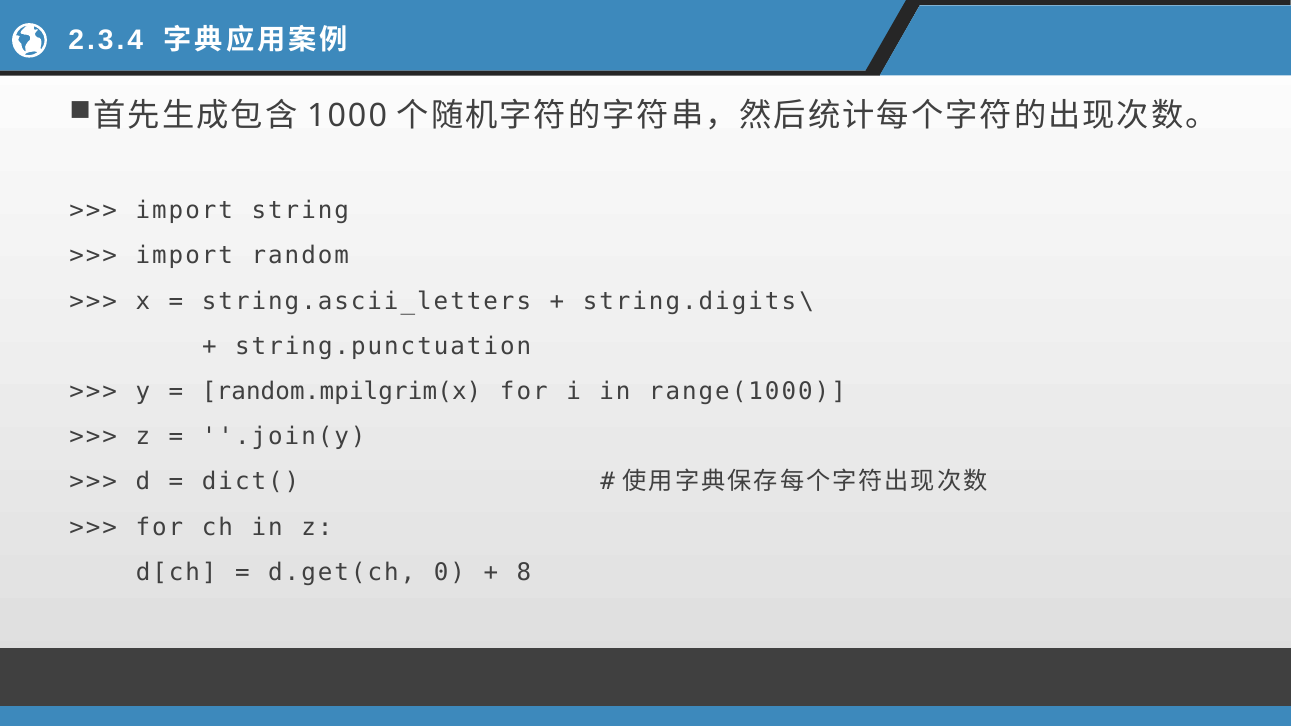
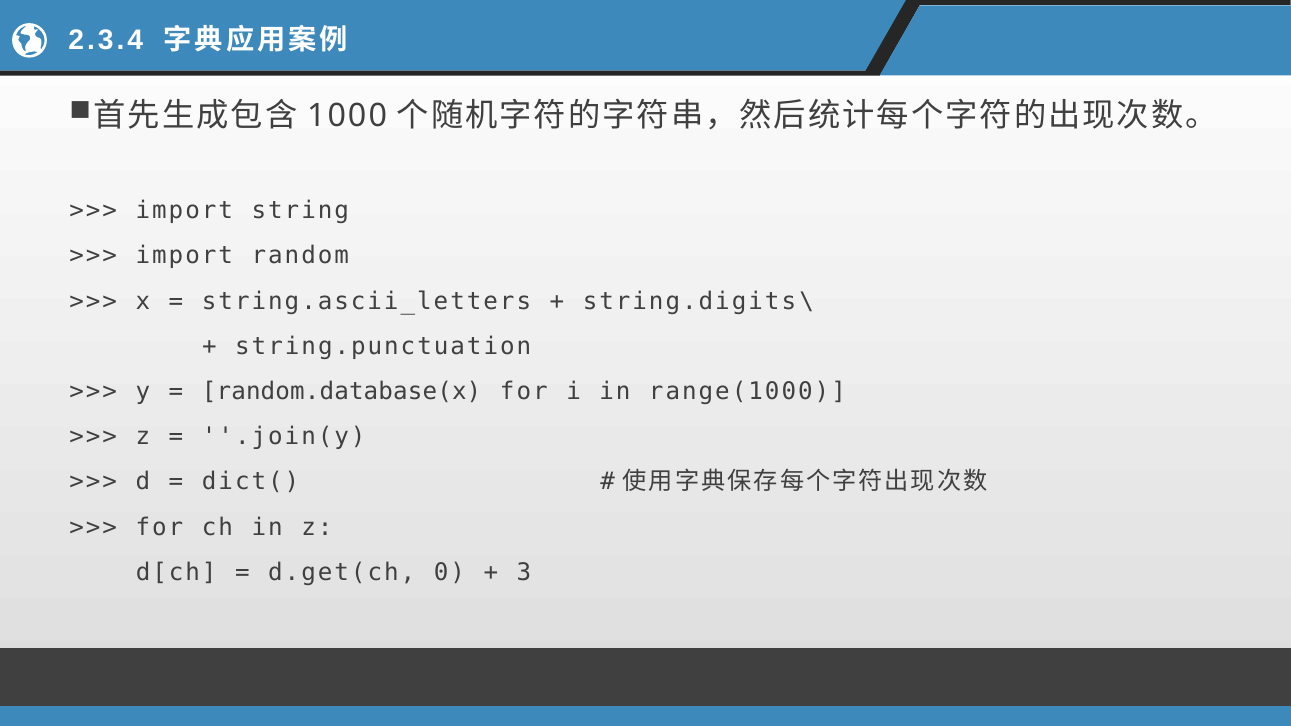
random.mpilgrim(x: random.mpilgrim(x -> random.database(x (342, 392)
8: 8 -> 3 (524, 573)
